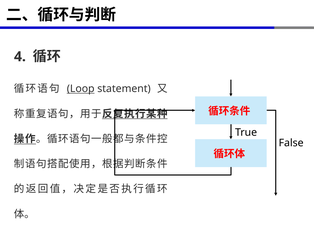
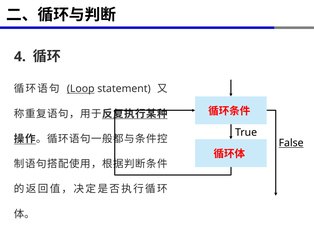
False underline: none -> present (291, 143)
